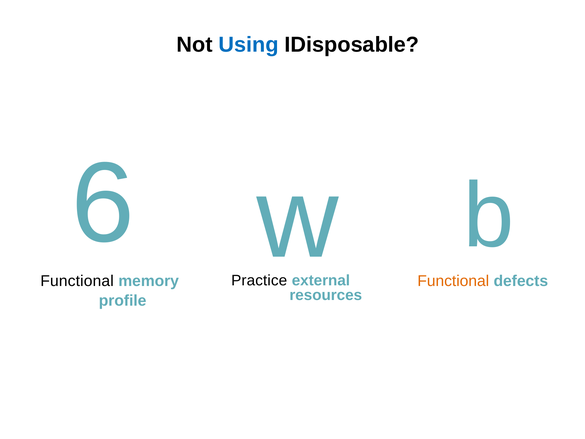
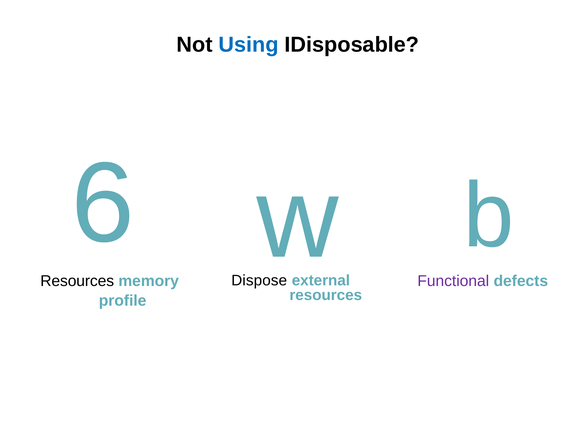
Practice: Practice -> Dispose (259, 280)
Functional: Functional -> Resources (77, 281)
Functional colour: orange -> purple (453, 281)
